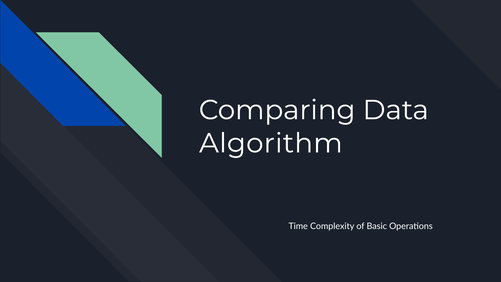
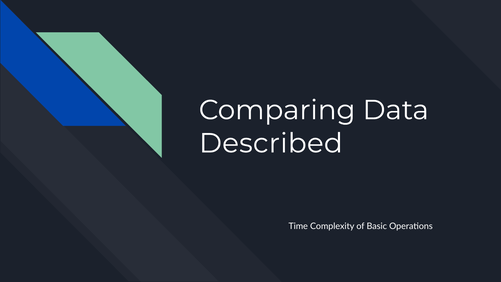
Algorithm: Algorithm -> Described (271, 143)
